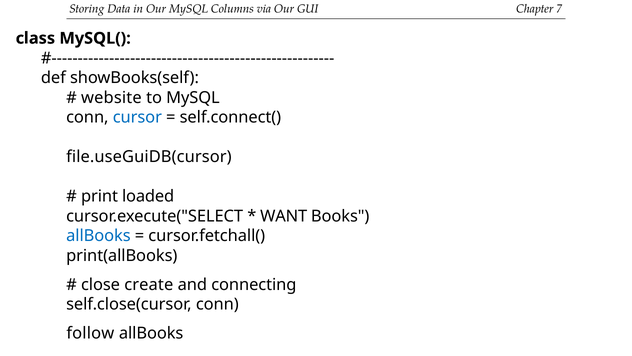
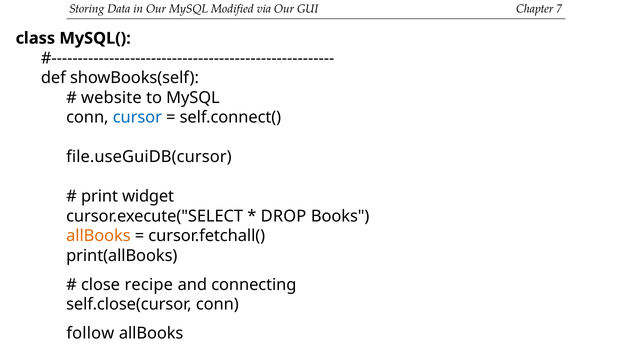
Columns: Columns -> Modified (232, 9)
loaded: loaded -> widget (148, 196)
WANT: WANT -> DROP (284, 216)
allBooks colour: blue -> orange (98, 236)
create: create -> recipe (149, 284)
